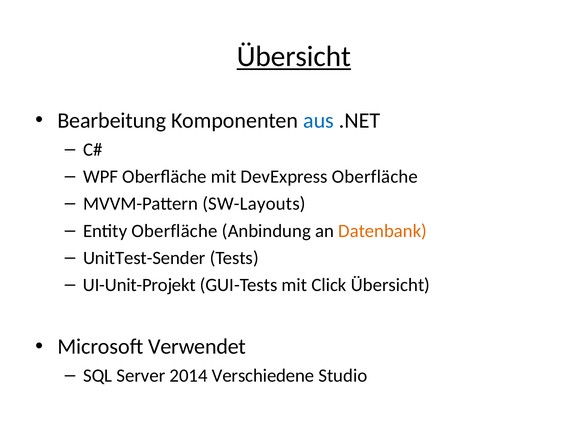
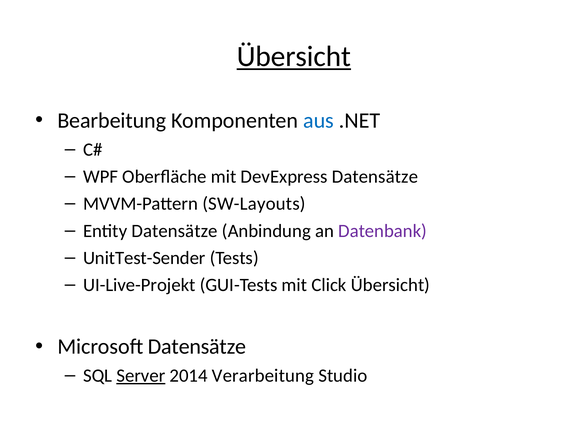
DevExpress Oberfläche: Oberfläche -> Datensätze (375, 177)
Entity Oberfläche: Oberfläche -> Datensätze (175, 231)
Datenbank colour: orange -> purple (383, 231)
UI-Unit-Projekt: UI-Unit-Projekt -> UI-Live-Projekt (139, 285)
Microsoft Verwendet: Verwendet -> Datensätze (197, 347)
Server underline: none -> present (141, 376)
Verschiedene: Verschiedene -> Verarbeitung (263, 376)
